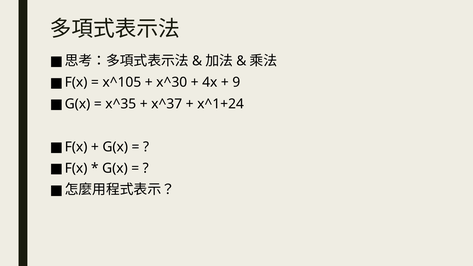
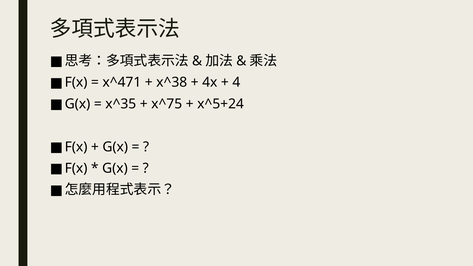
x^105: x^105 -> x^471 (122, 82)
x^30: x^30 -> x^38 (172, 82)
9: 9 -> 4 (236, 82)
x^37: x^37 -> x^75 (167, 104)
x^1+24: x^1+24 -> x^5+24 (221, 104)
